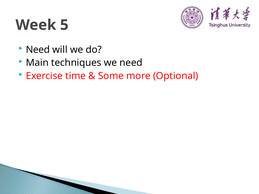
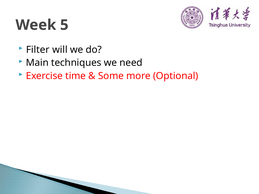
Need: Need -> Filter (38, 50)
